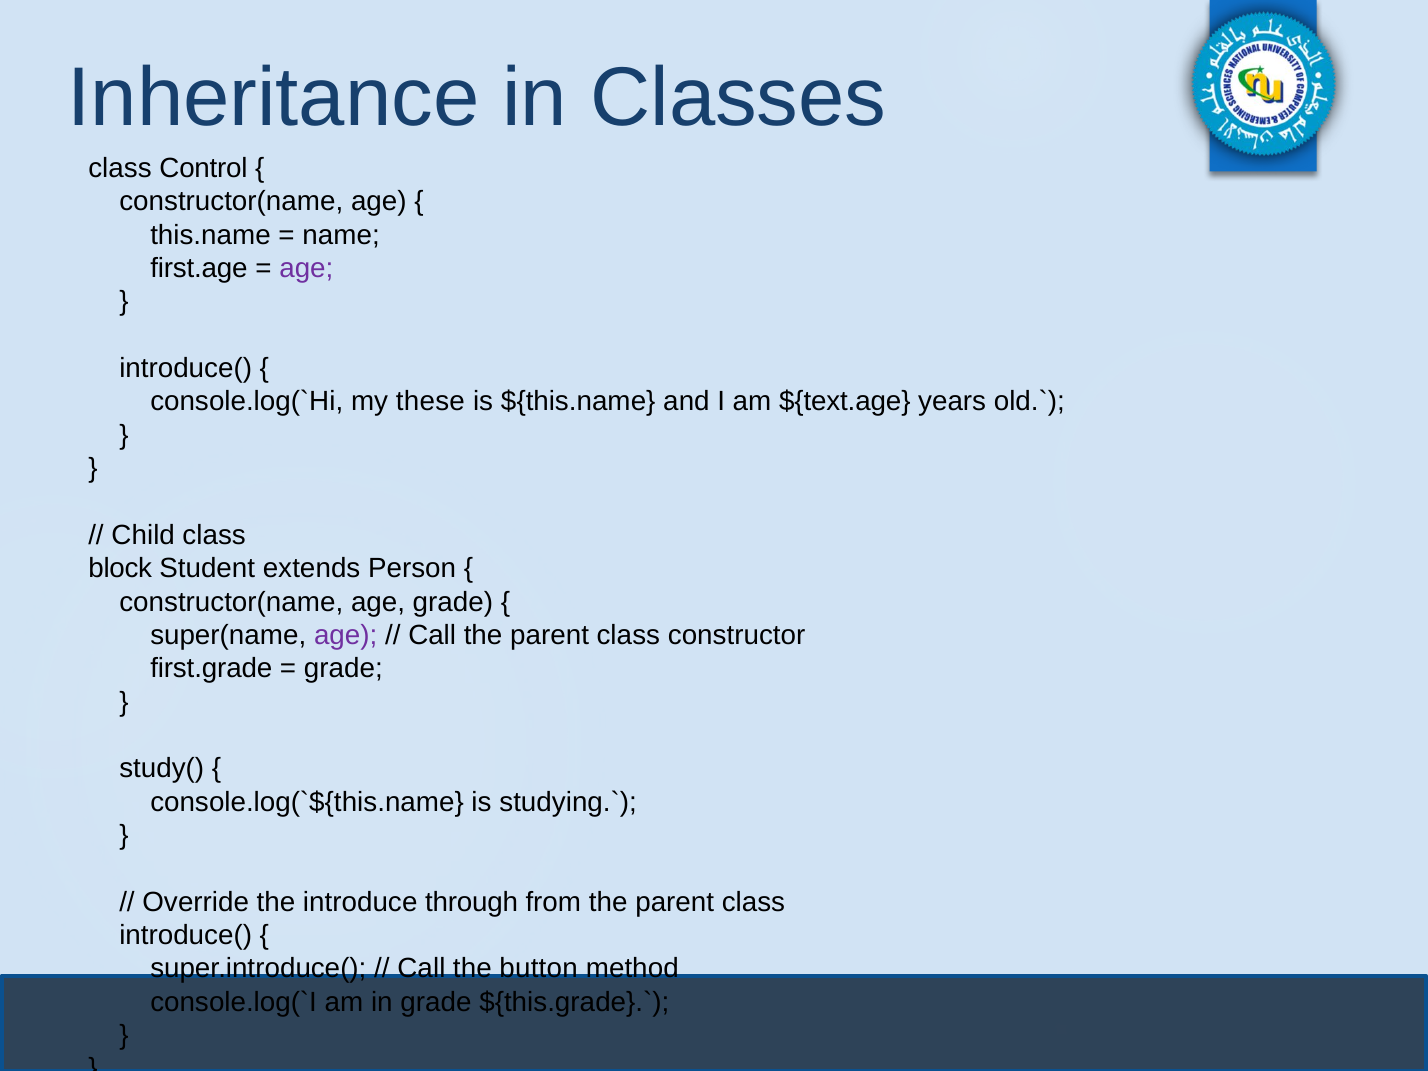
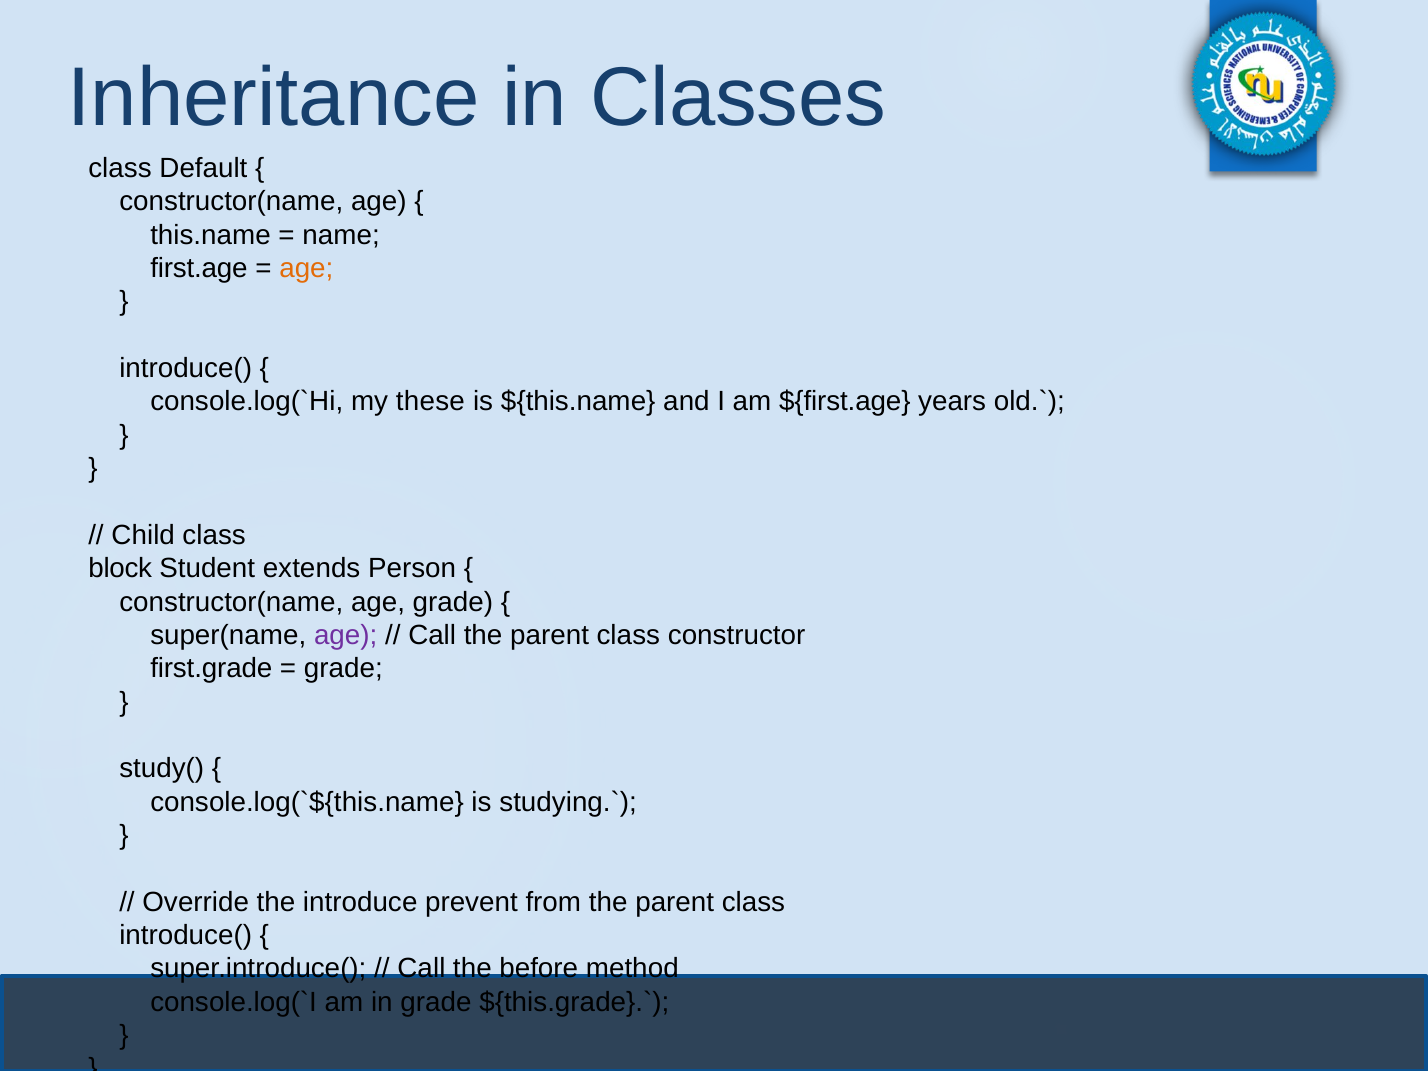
Control: Control -> Default (203, 168)
age colour: purple -> orange (306, 268)
${text.age: ${text.age -> ${first.age (845, 402)
through: through -> prevent (471, 902)
button: button -> before (539, 969)
